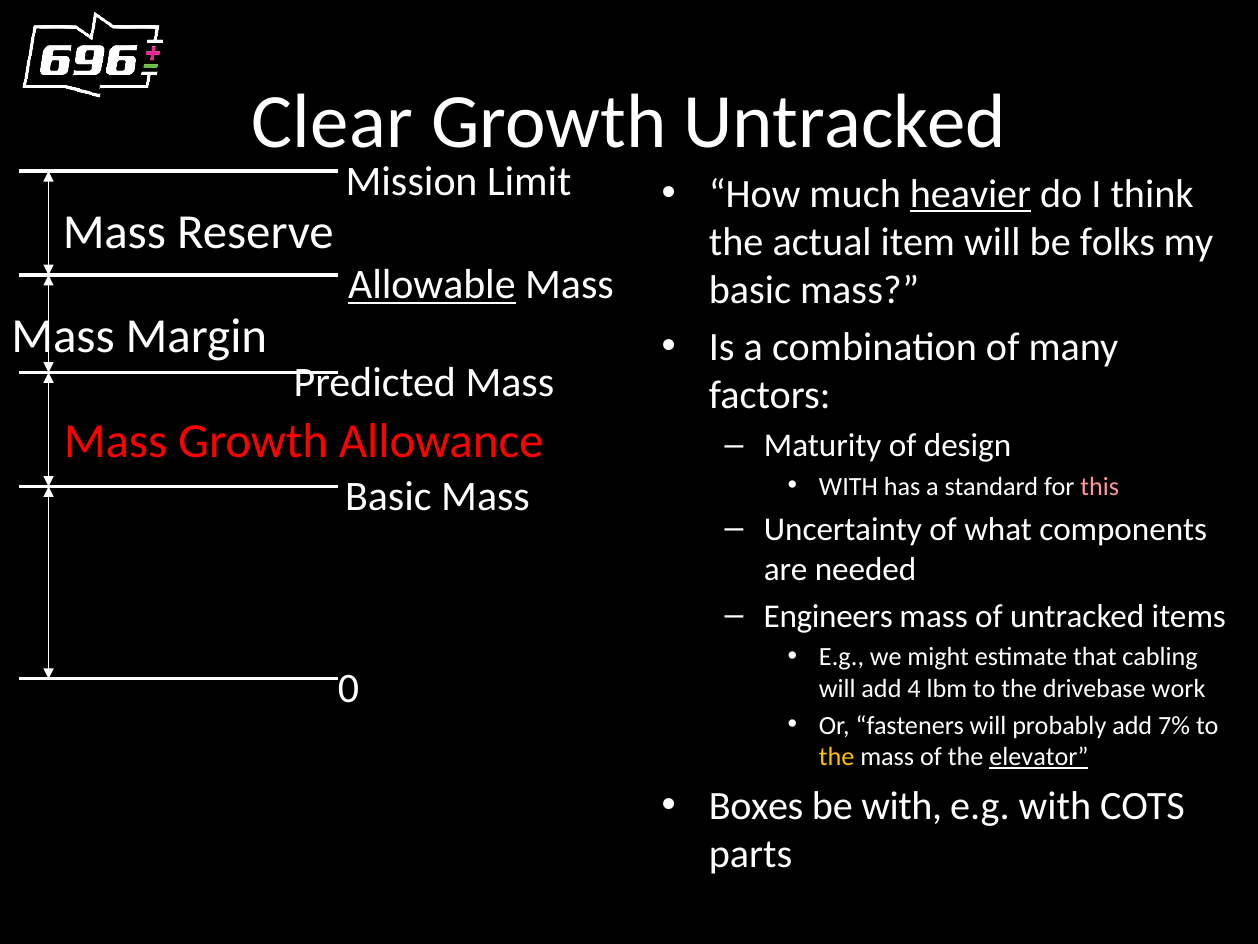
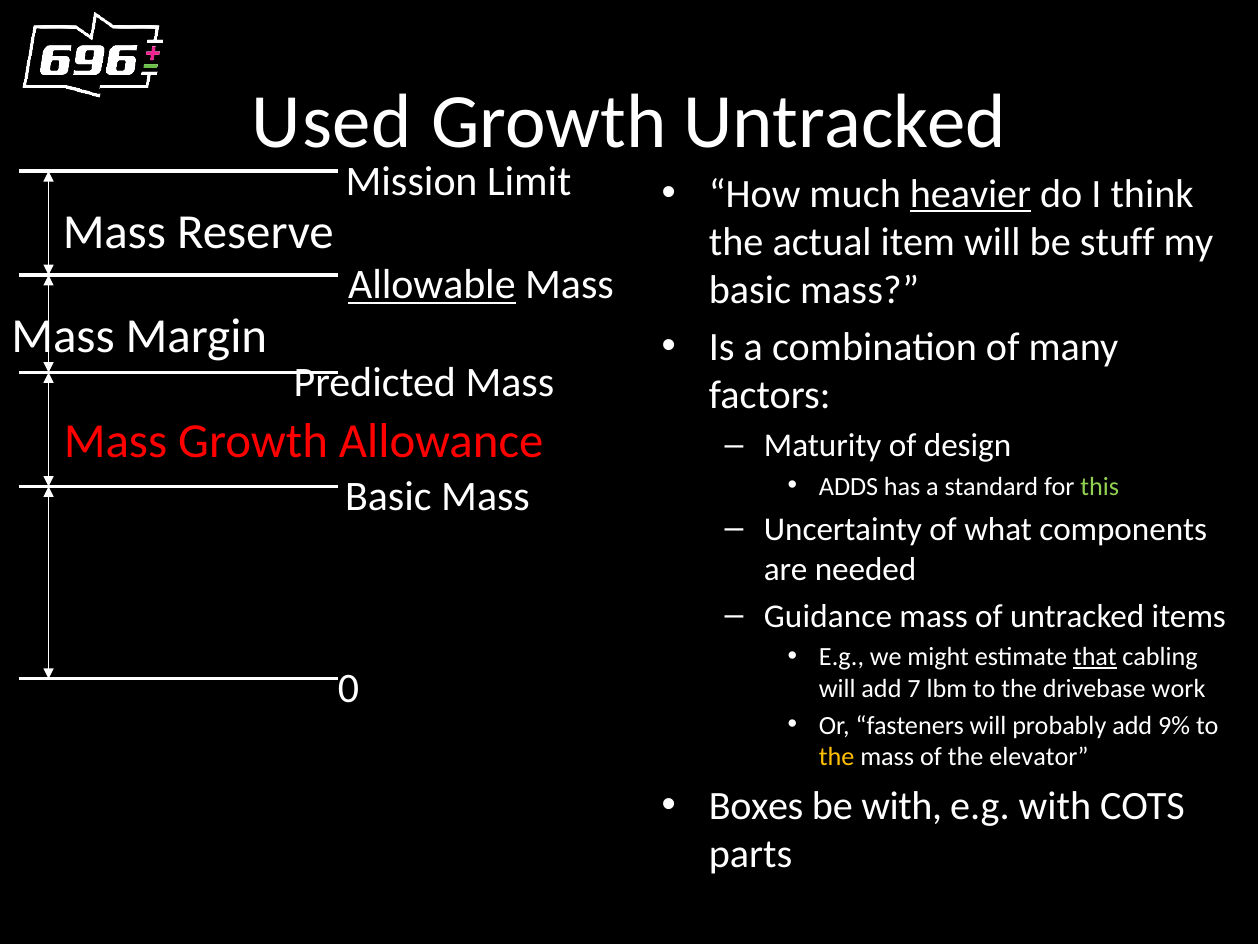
Clear: Clear -> Used (332, 122)
folks: folks -> stuff (1117, 242)
WITH: WITH -> ADDS (849, 486)
this colour: pink -> light green (1100, 486)
Engineers: Engineers -> Guidance (828, 616)
that underline: none -> present (1095, 657)
4: 4 -> 7 (914, 688)
7%: 7% -> 9% (1174, 725)
elevator underline: present -> none (1039, 757)
